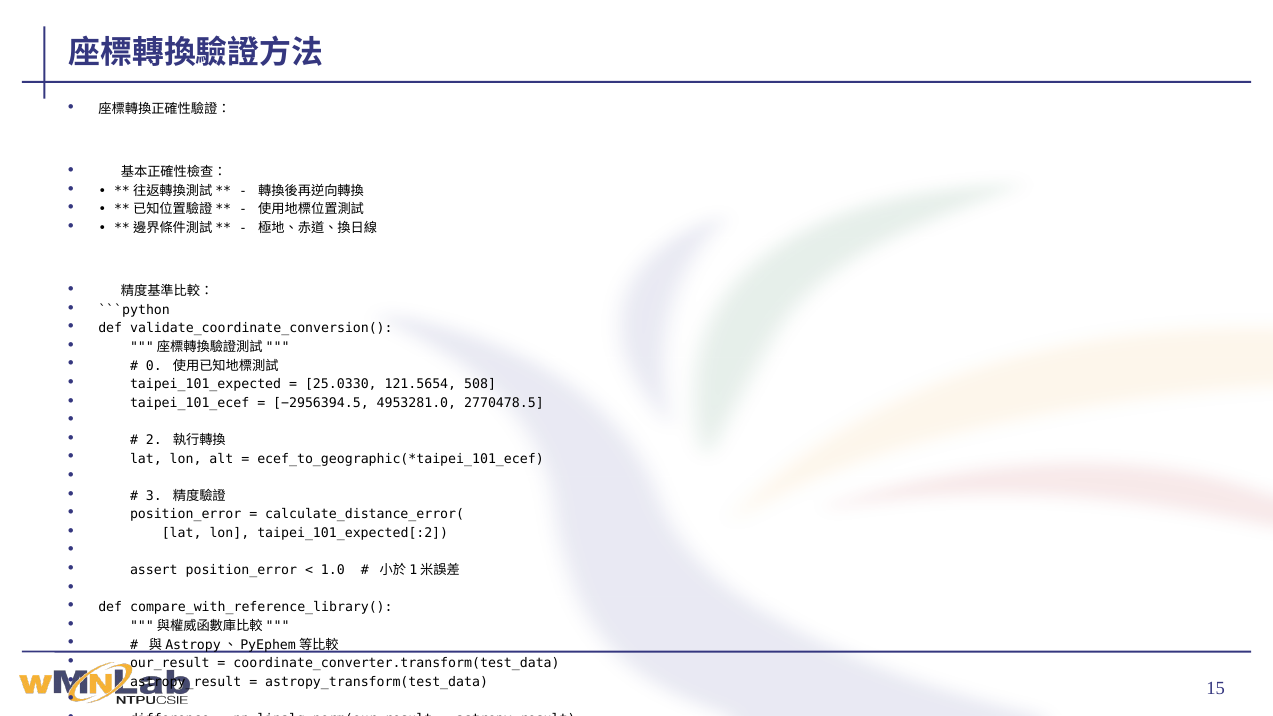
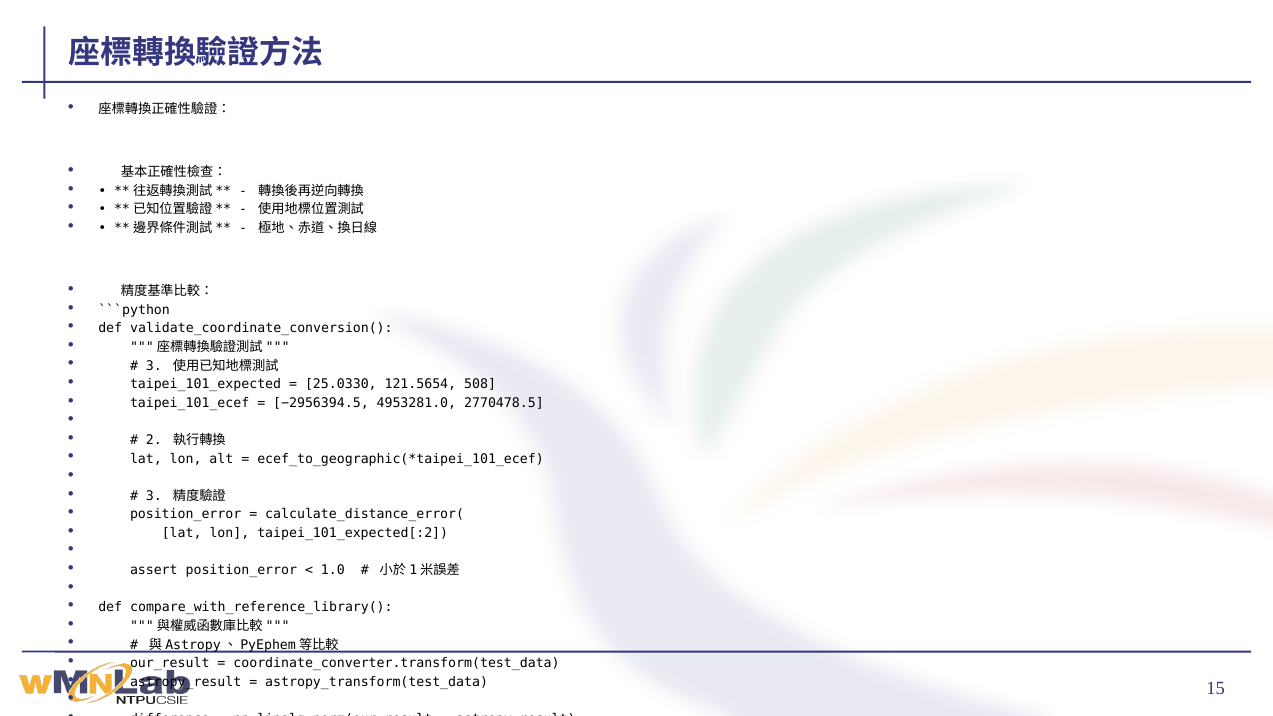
0: 0 -> 3 (154, 366)
